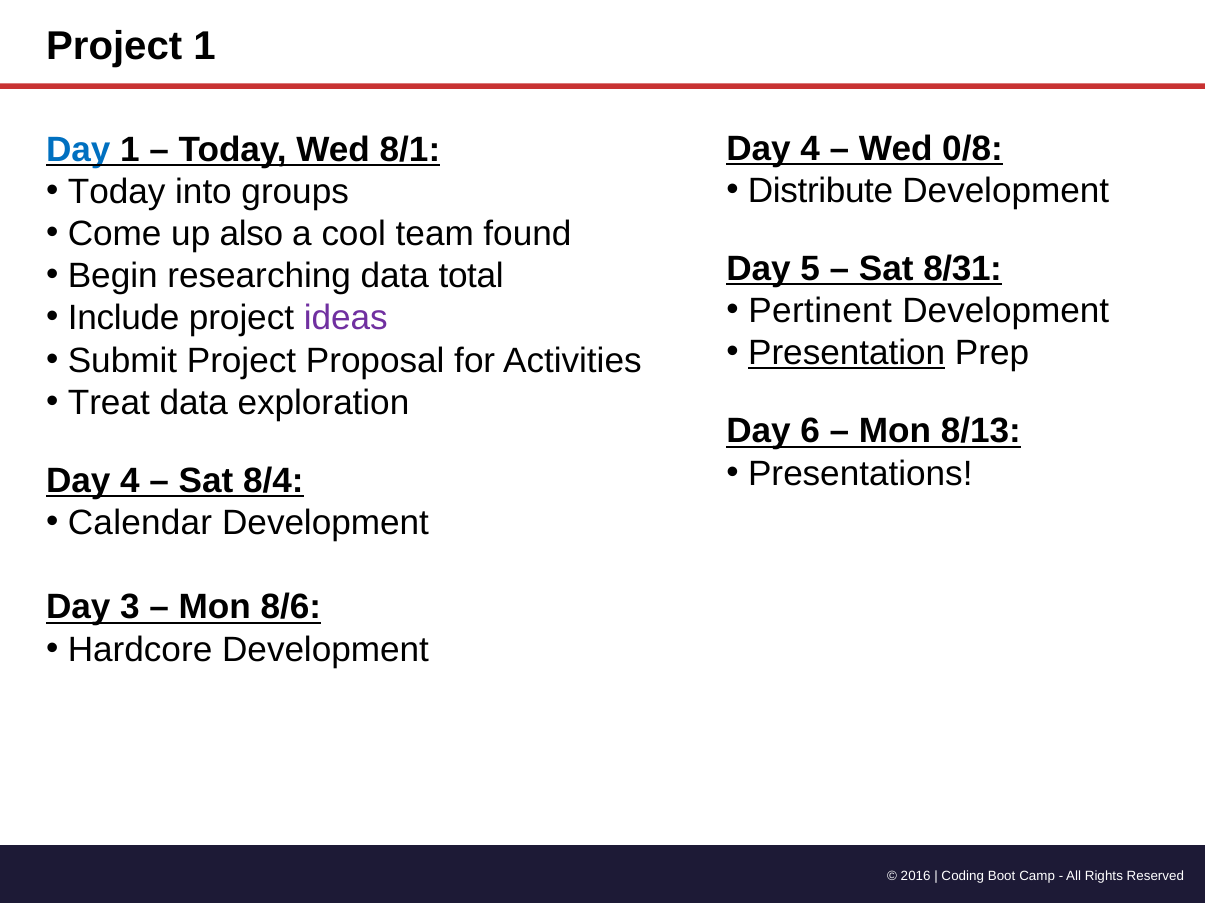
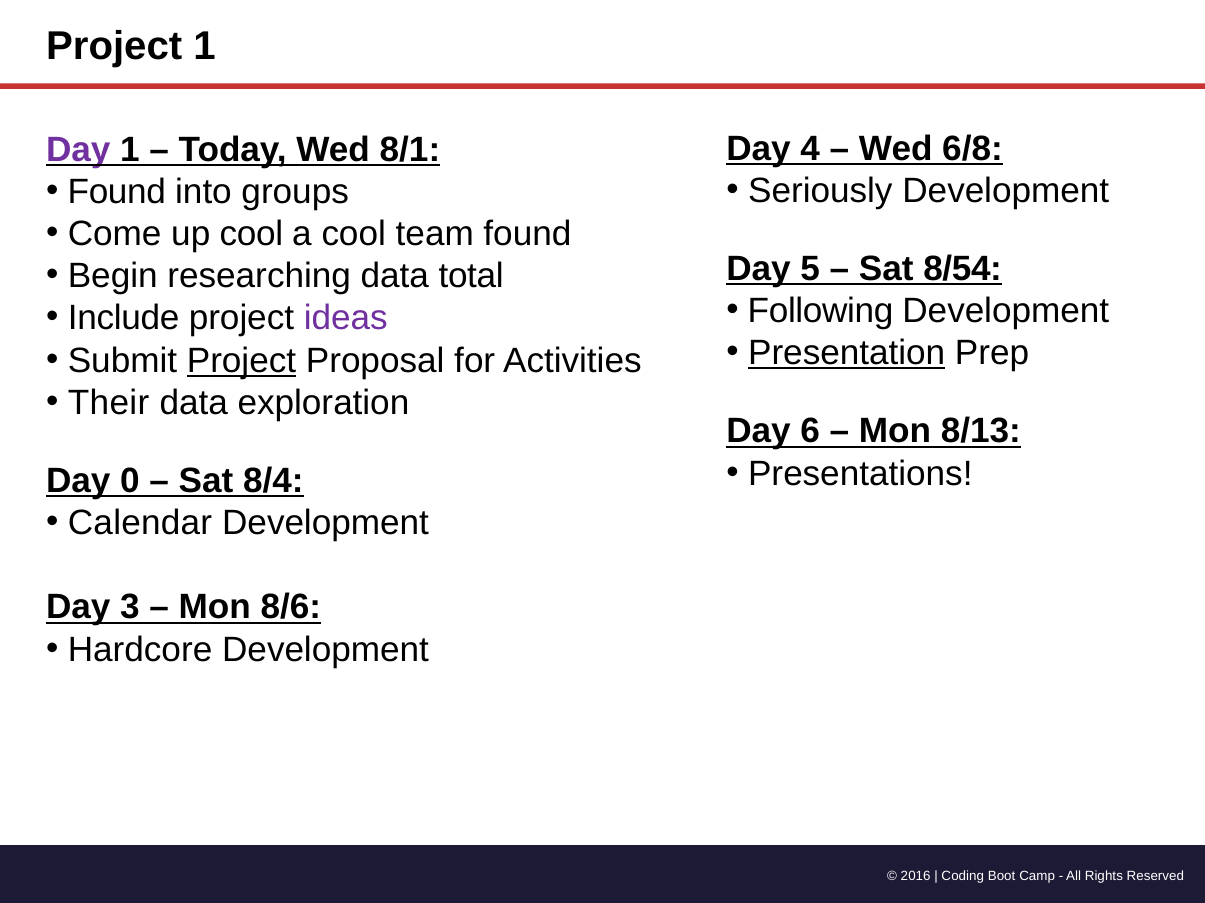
0/8: 0/8 -> 6/8 (972, 149)
Day colour: blue -> purple (78, 150)
Distribute: Distribute -> Seriously (820, 191)
Today: Today -> Found (117, 192)
up also: also -> cool (251, 234)
8/31: 8/31 -> 8/54 (963, 269)
Pertinent: Pertinent -> Following (821, 311)
Project underline: none -> present (241, 361)
Treat: Treat -> Their (109, 403)
4: 4 -> 0 (130, 481)
